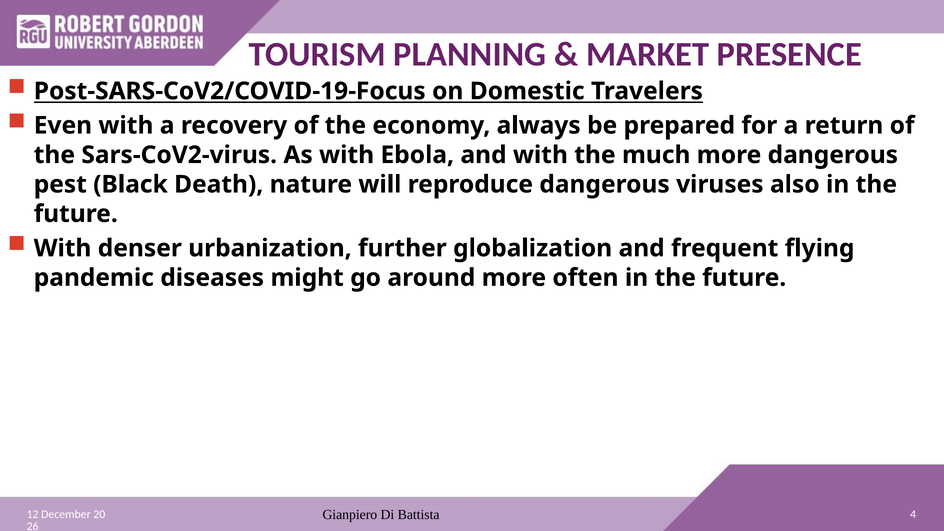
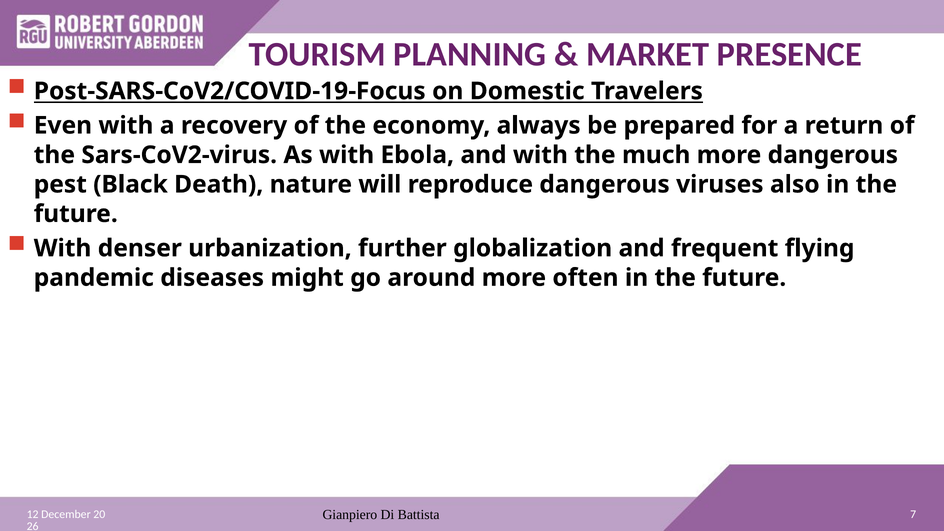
4: 4 -> 7 (913, 514)
